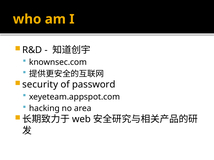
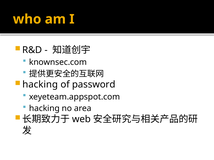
security: security -> hacking (40, 85)
